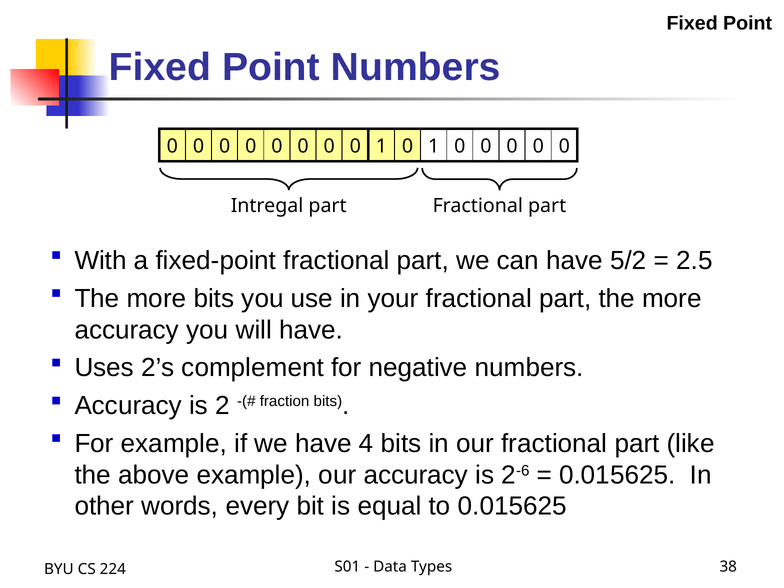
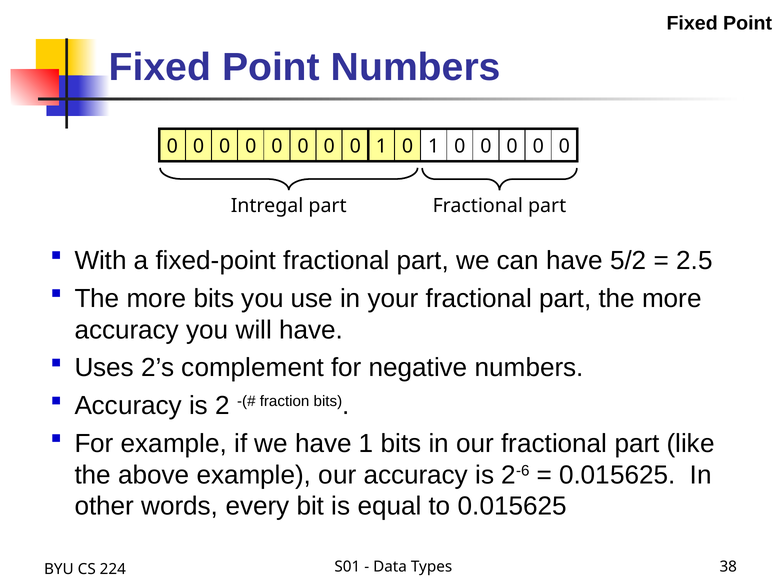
have 4: 4 -> 1 (366, 444)
